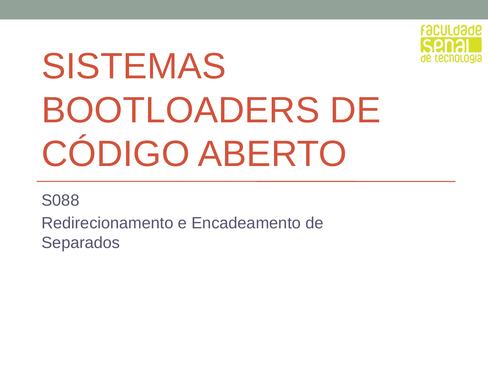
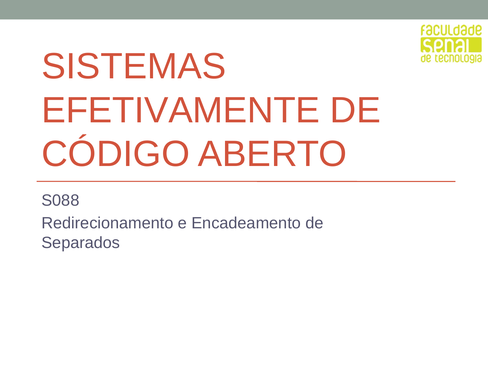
BOOTLOADERS: BOOTLOADERS -> EFETIVAMENTE (181, 110)
